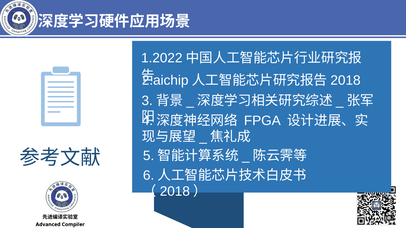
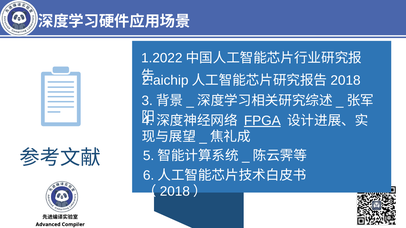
FPGA underline: none -> present (262, 121)
